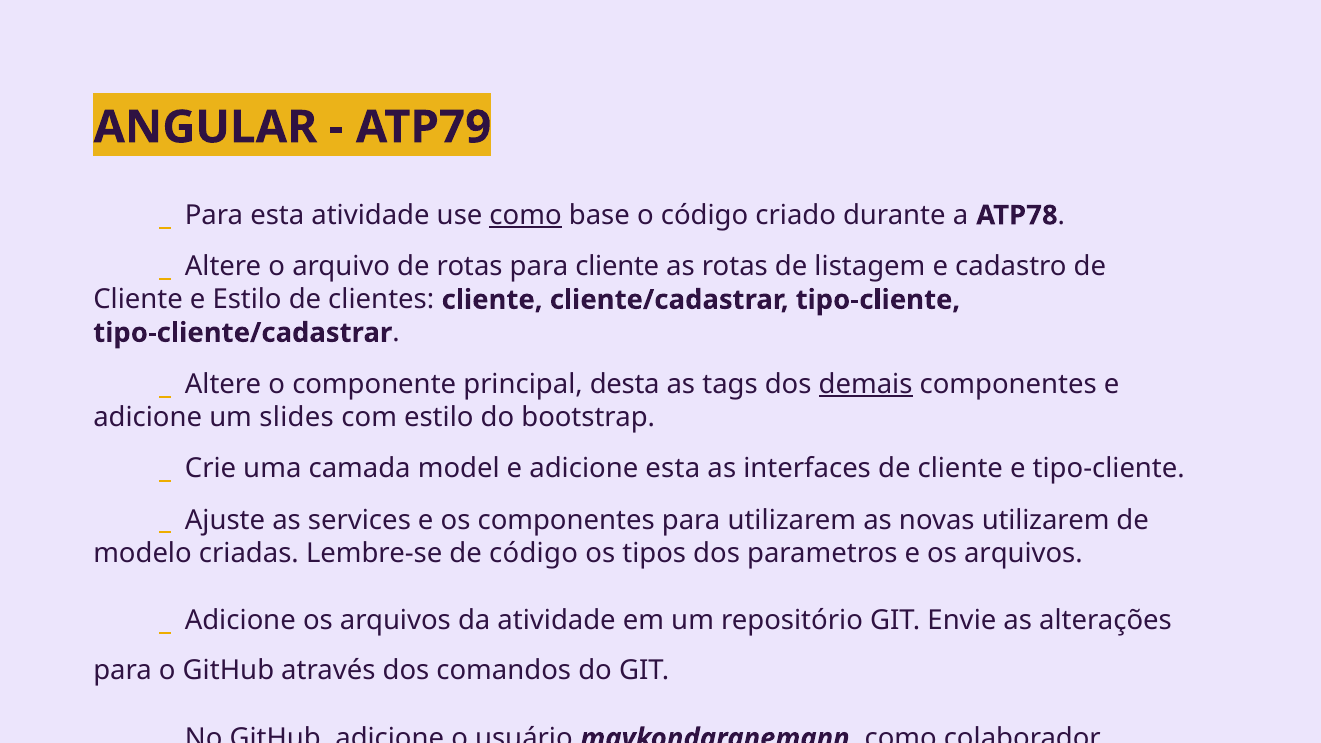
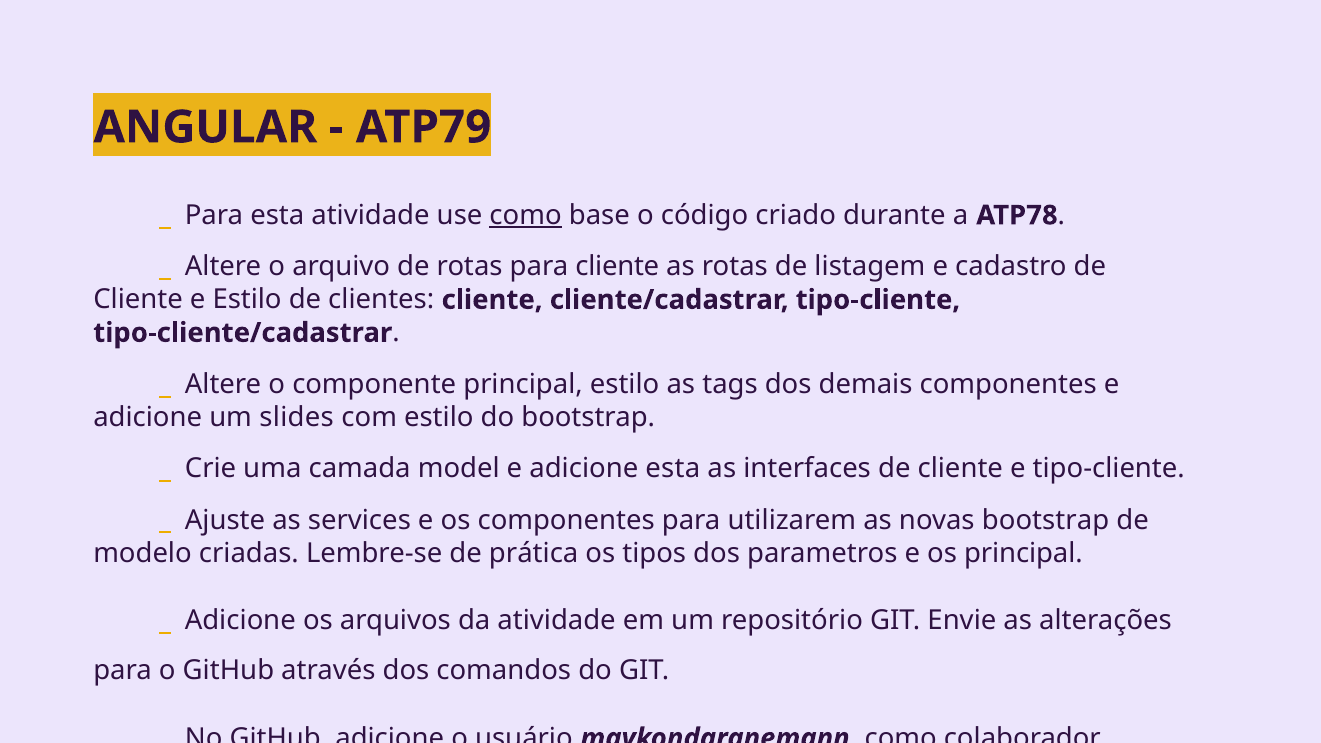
principal desta: desta -> estilo (625, 384)
demais underline: present -> none (866, 384)
novas utilizarem: utilizarem -> bootstrap (1046, 520)
de código: código -> prática (534, 553)
e os arquivos: arquivos -> principal (1023, 553)
